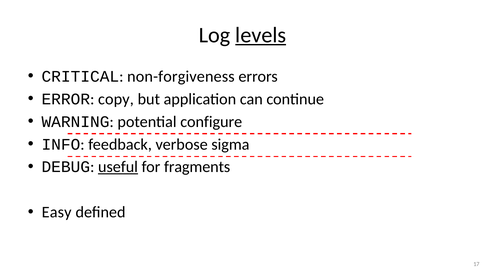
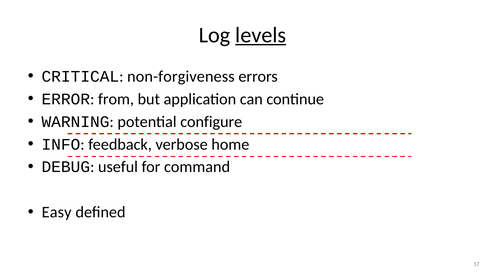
copy: copy -> from (116, 99)
sigma: sigma -> home (230, 144)
useful underline: present -> none (118, 167)
fragments: fragments -> command (197, 167)
